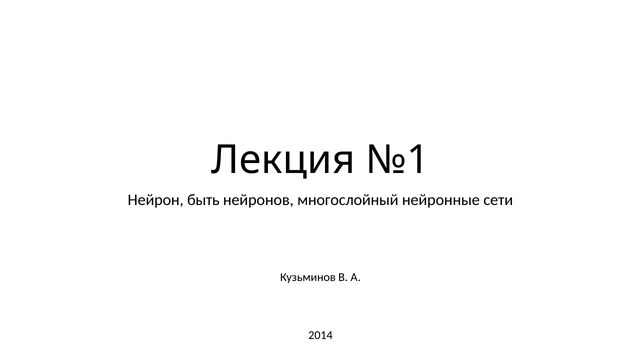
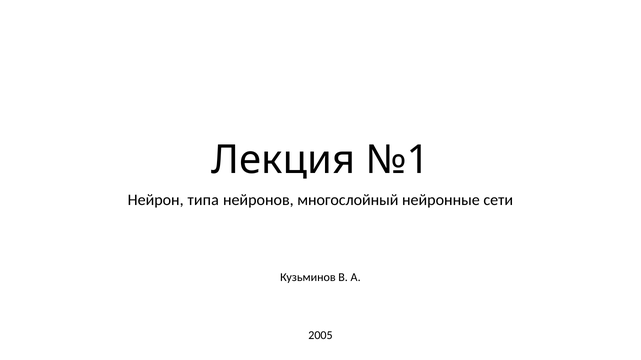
быть: быть -> типа (203, 200)
2014: 2014 -> 2005 (320, 336)
